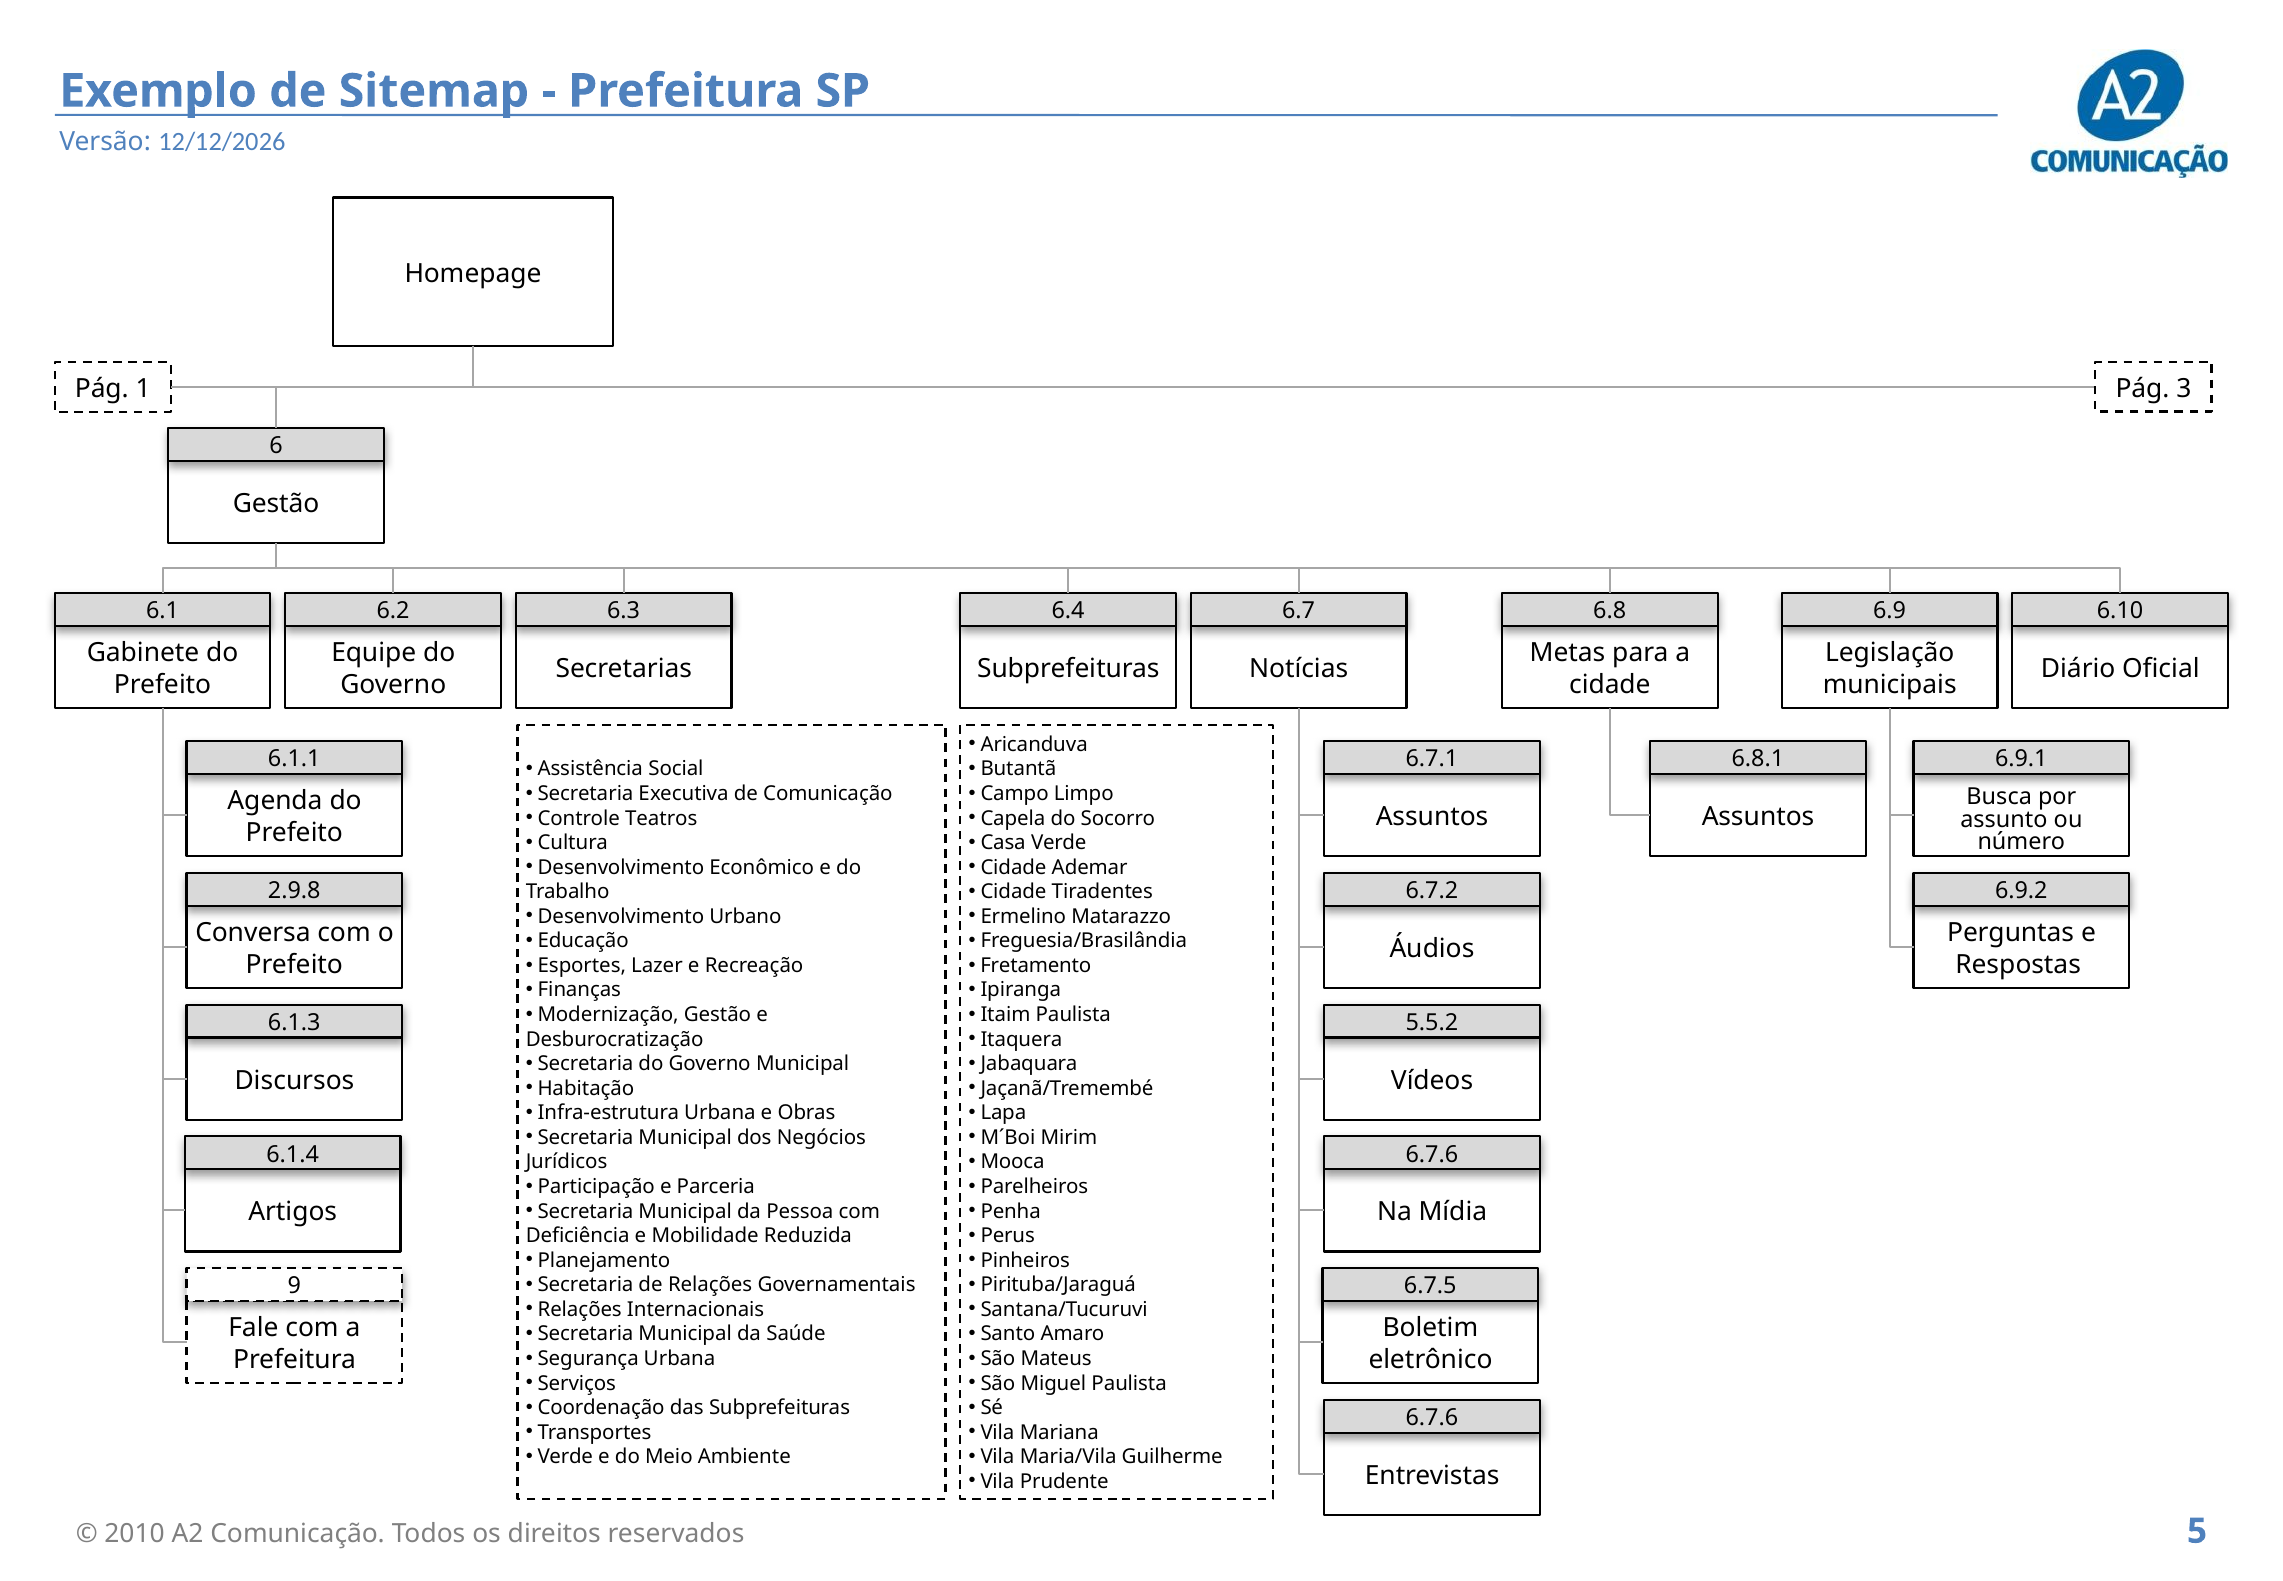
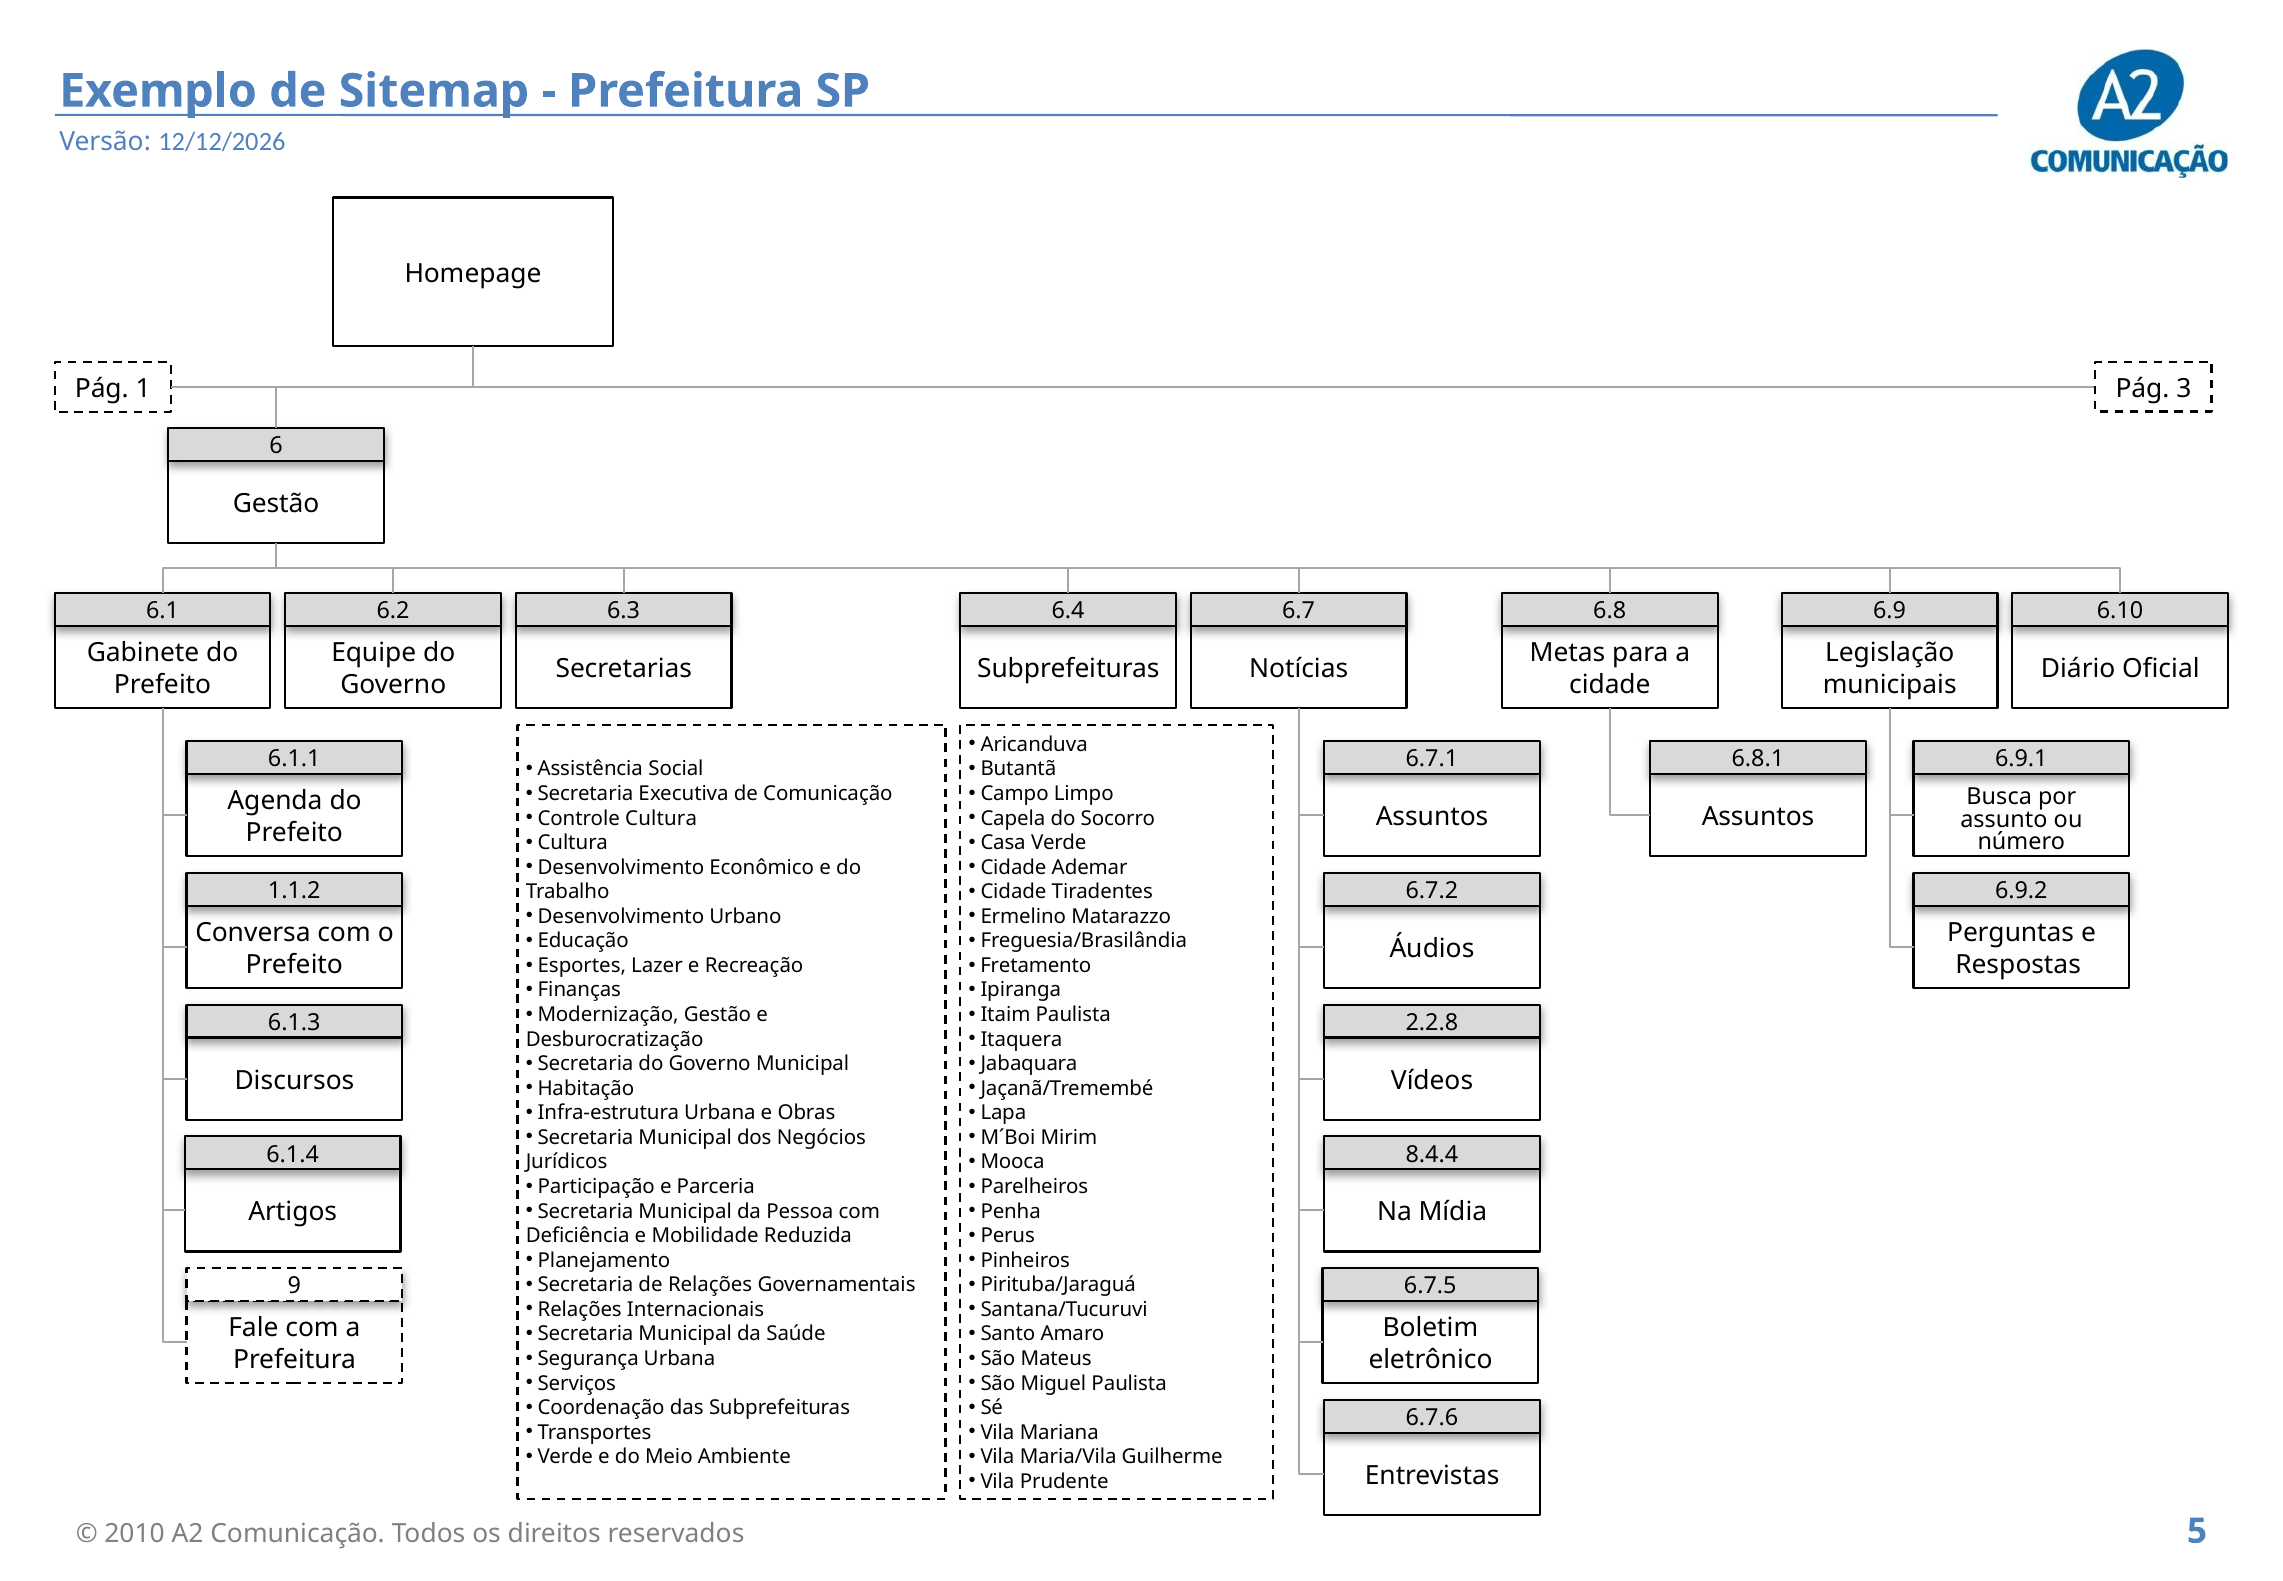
Controle Teatros: Teatros -> Cultura (661, 818)
2.9.8: 2.9.8 -> 1.1.2 (294, 891)
5.5.2: 5.5.2 -> 2.2.8 (1432, 1022)
6.7.6: 6.7.6 -> 8.4.4 (1432, 1154)
